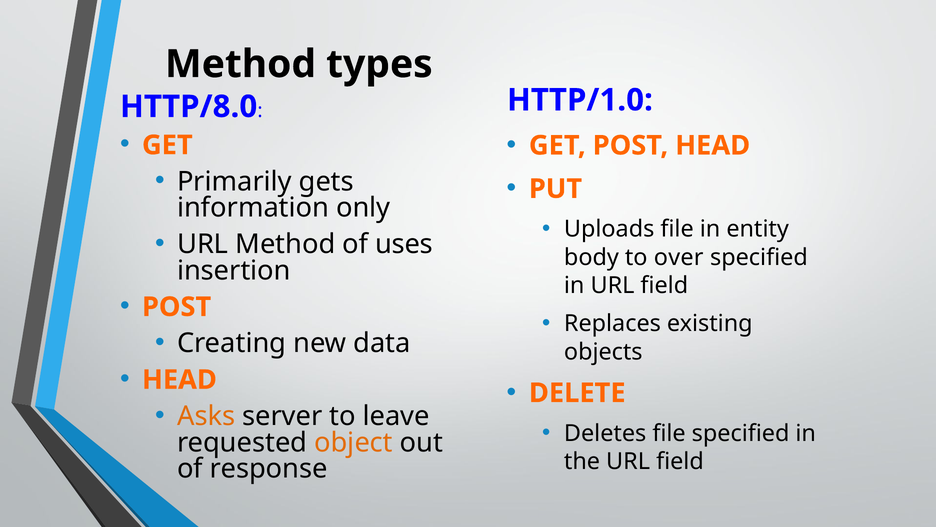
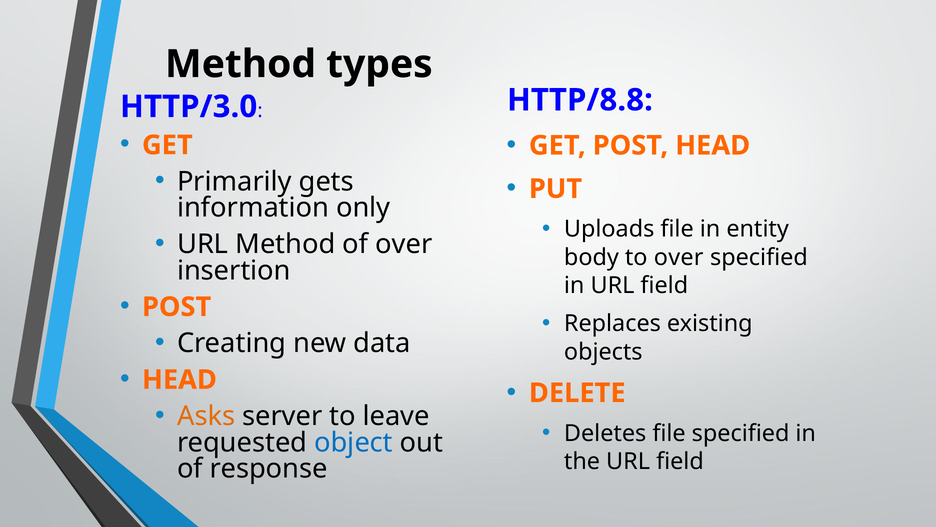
HTTP/1.0: HTTP/1.0 -> HTTP/8.8 (580, 100)
HTTP/8.0: HTTP/8.0 -> HTTP/3.0 (189, 107)
of uses: uses -> over (404, 244)
object colour: orange -> blue (354, 442)
